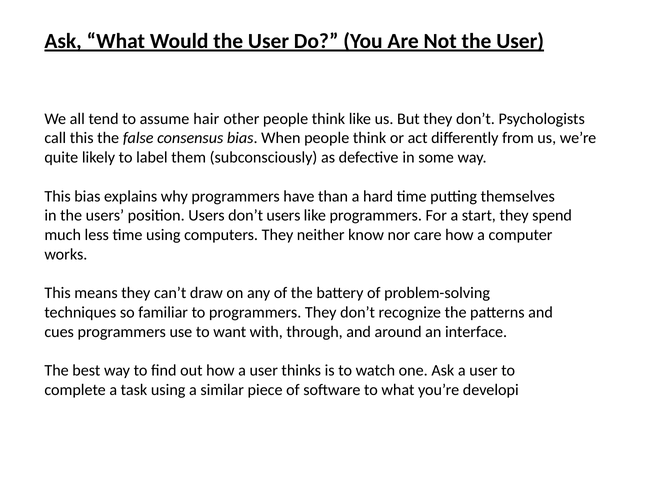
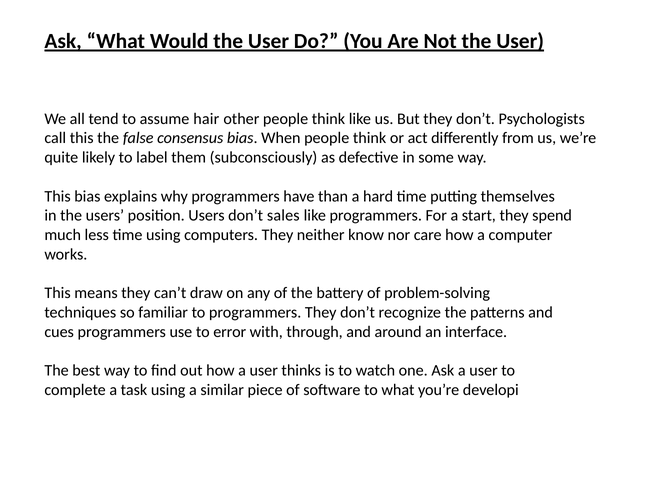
don’t users: users -> sales (283, 215)
want: want -> error (230, 332)
